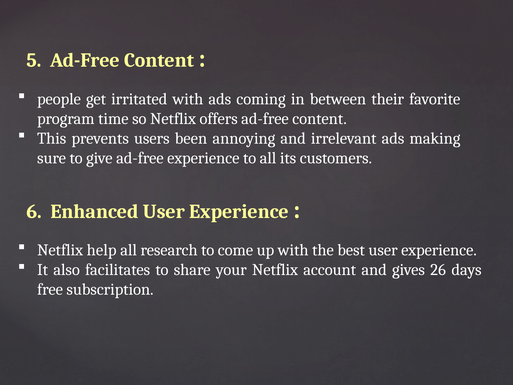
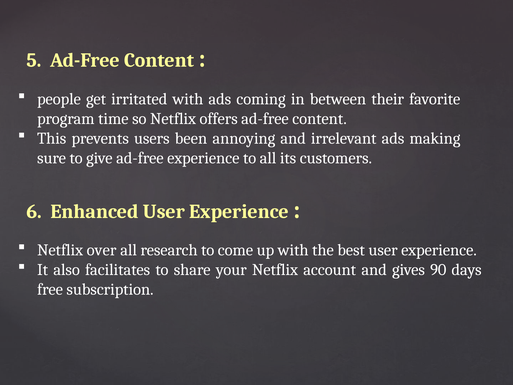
help: help -> over (102, 250)
26: 26 -> 90 (438, 270)
